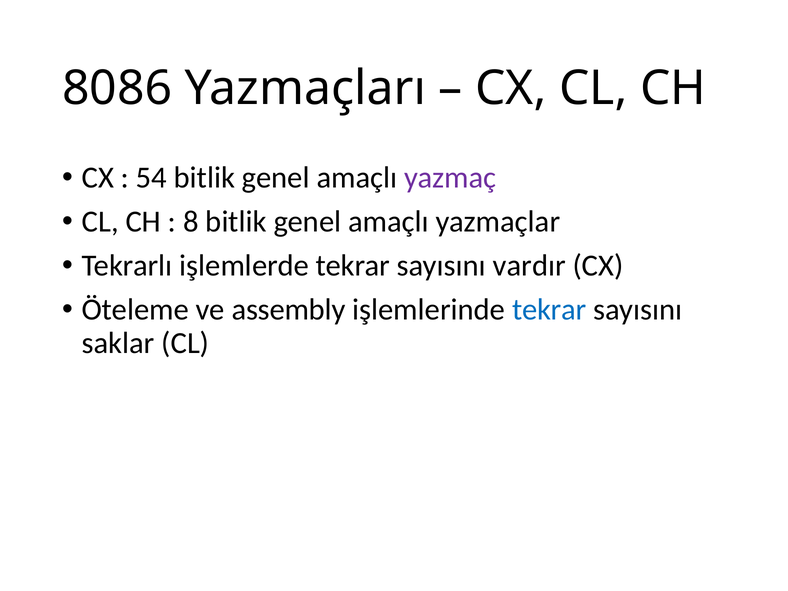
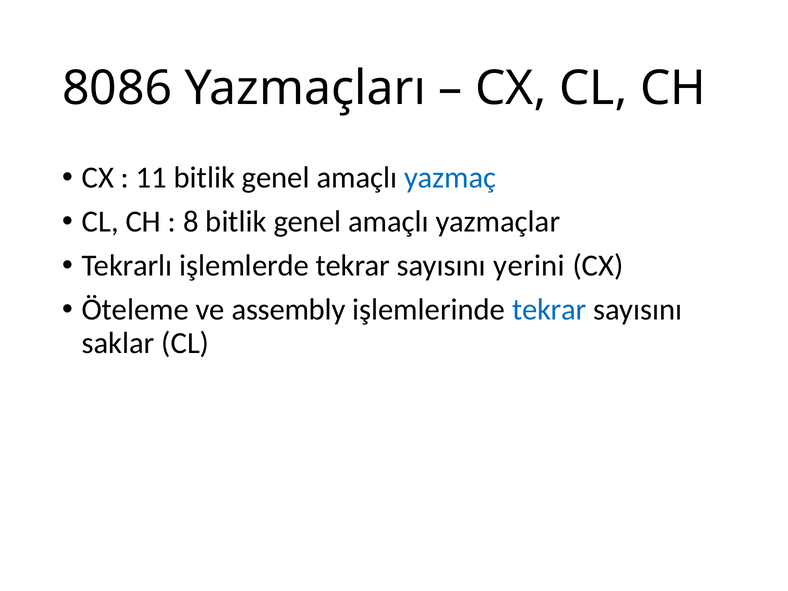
54: 54 -> 11 (151, 178)
yazmaç colour: purple -> blue (450, 178)
vardır: vardır -> yerini (529, 266)
